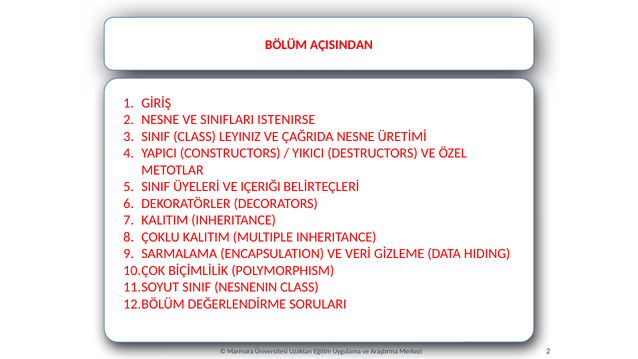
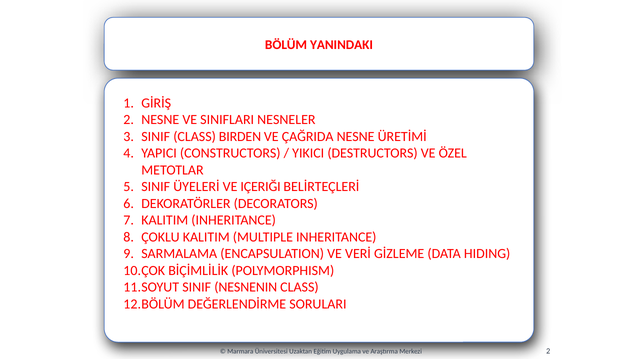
AÇISINDAN: AÇISINDAN -> YANINDAKI (341, 45)
ISTENIRSE: ISTENIRSE -> NESNELER (286, 120)
LEYINIZ: LEYINIZ -> BIRDEN (240, 136)
